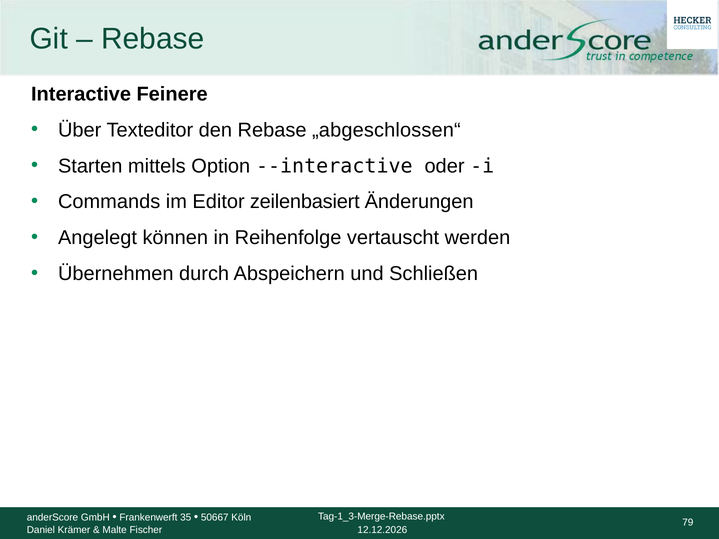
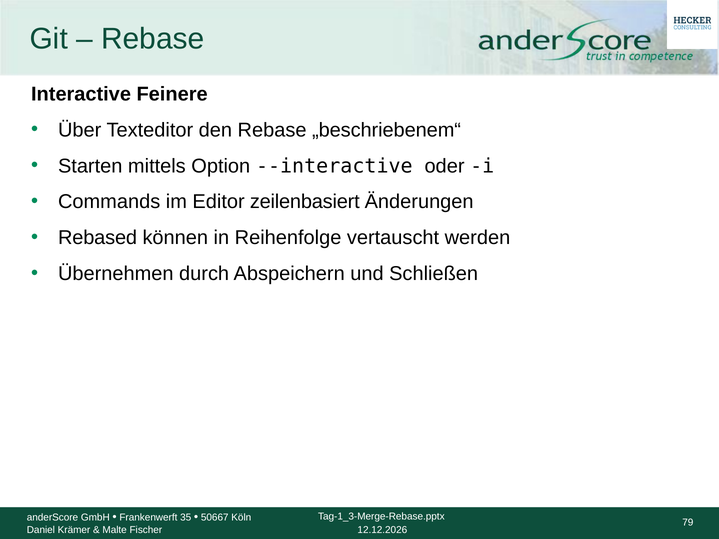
„abgeschlossen“: „abgeschlossen“ -> „beschriebenem“ (387, 130)
Angelegt: Angelegt -> Rebased (98, 238)
